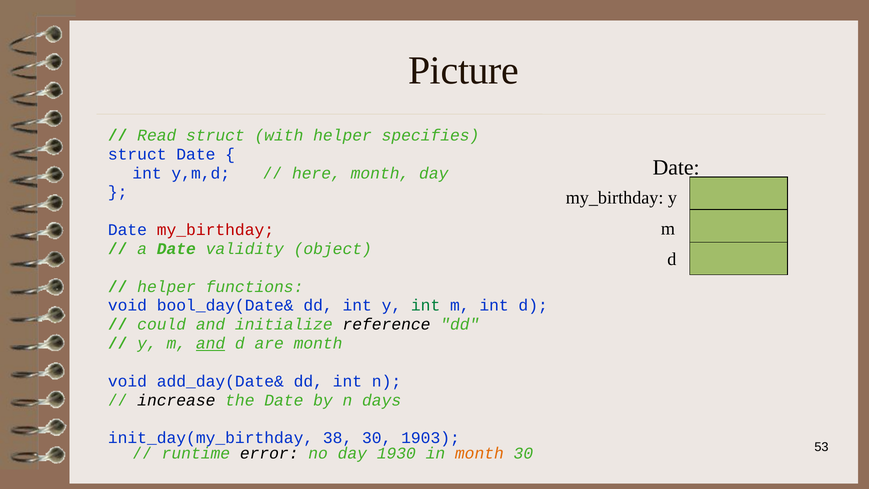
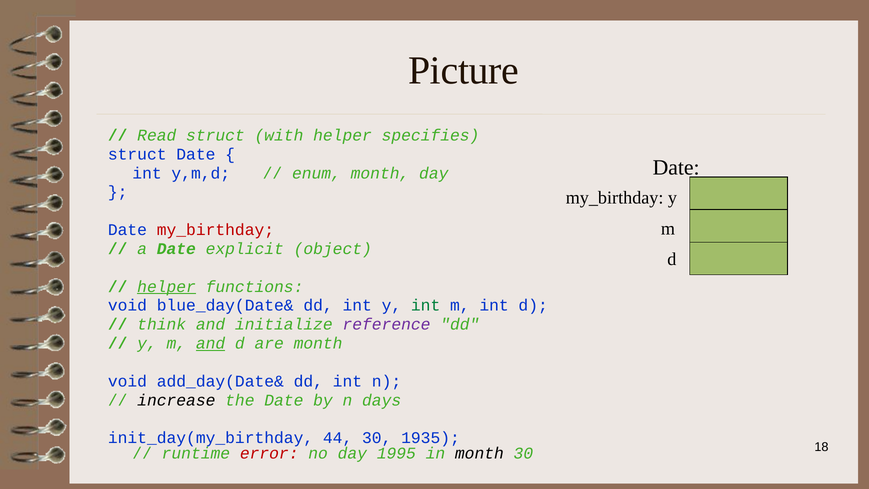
here: here -> enum (316, 173)
validity: validity -> explicit (245, 249)
helper underline: none -> present (167, 287)
bool_day(Date&: bool_day(Date& -> blue_day(Date& (225, 305)
could: could -> think (162, 324)
reference colour: black -> purple (387, 324)
38: 38 -> 44 (338, 438)
1903: 1903 -> 1935 (431, 438)
error colour: black -> red (269, 453)
1930: 1930 -> 1995 (396, 453)
month colour: orange -> black (479, 453)
53: 53 -> 18 (821, 447)
